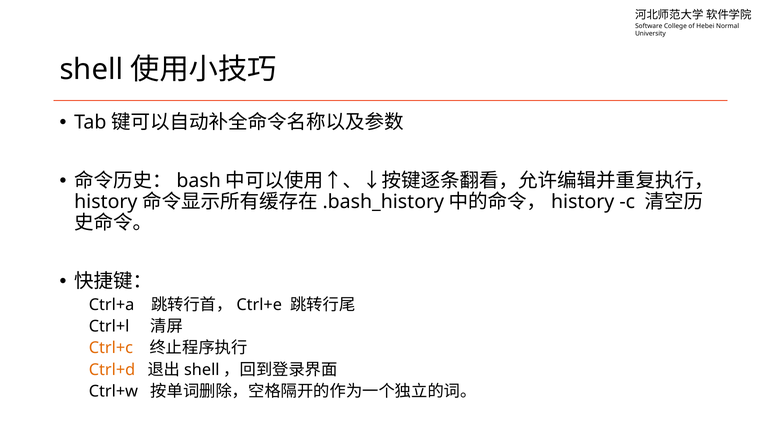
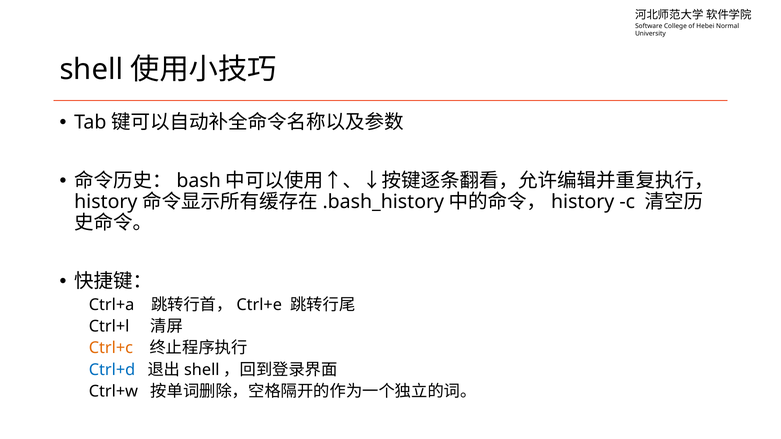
Ctrl+d colour: orange -> blue (112, 370)
